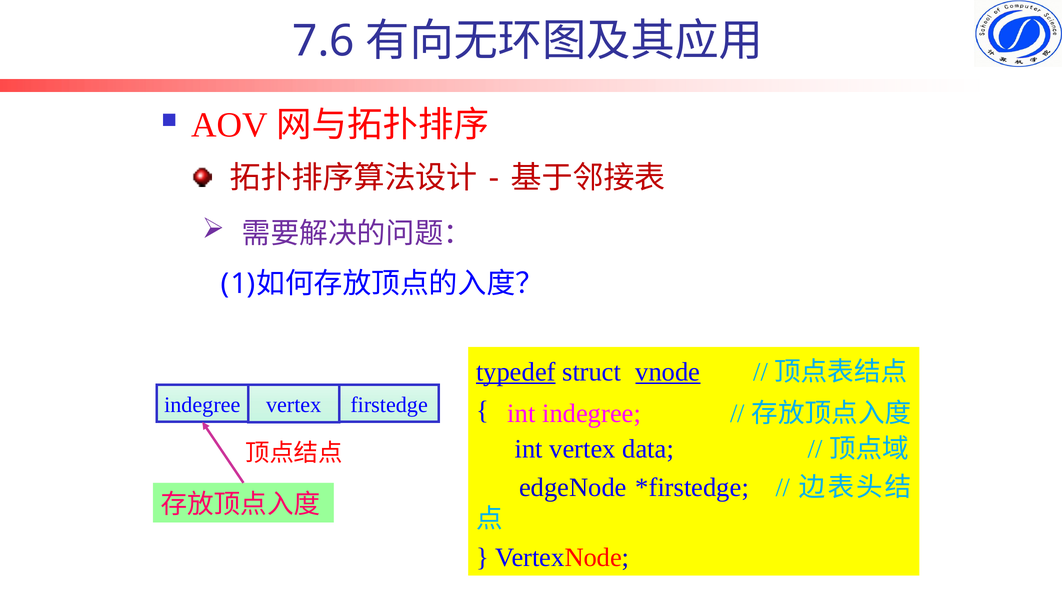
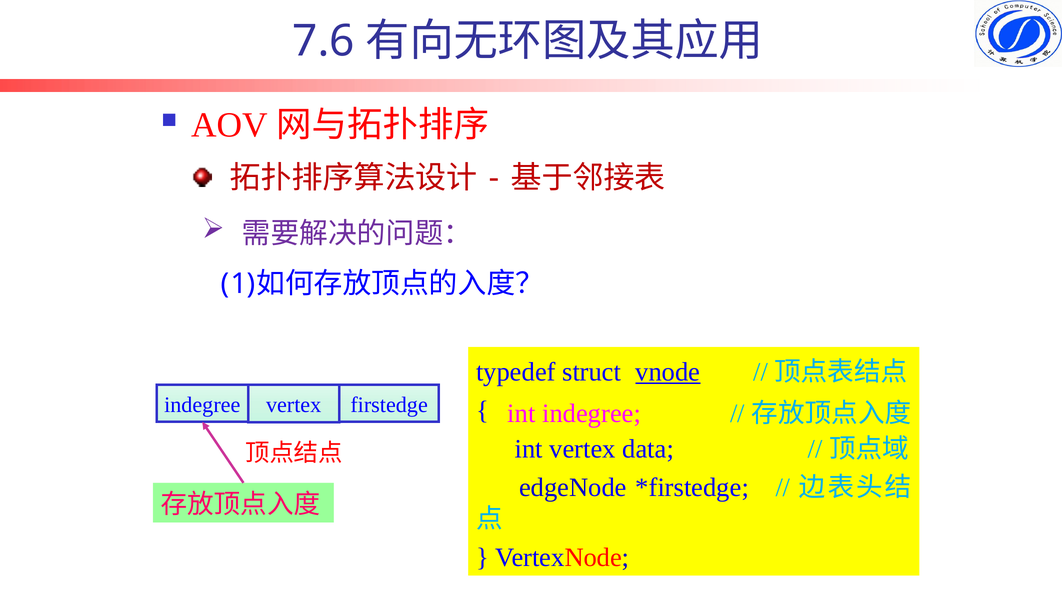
typedef underline: present -> none (516, 372)
